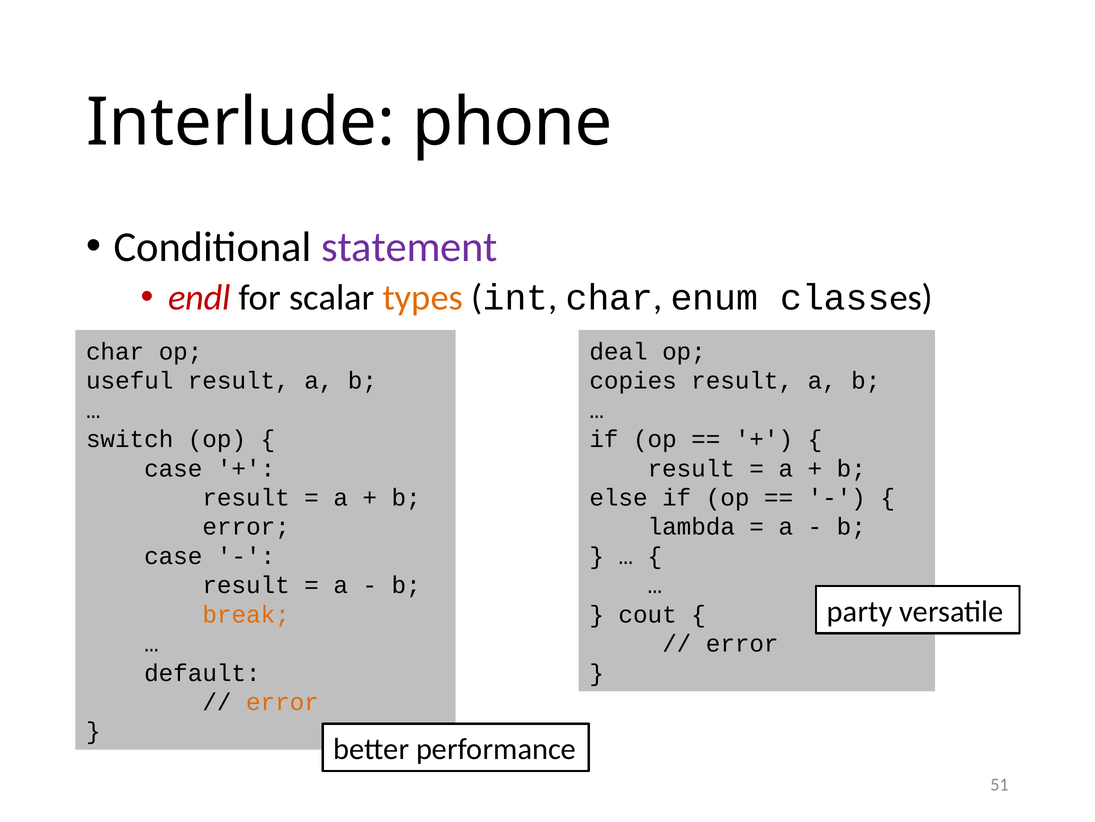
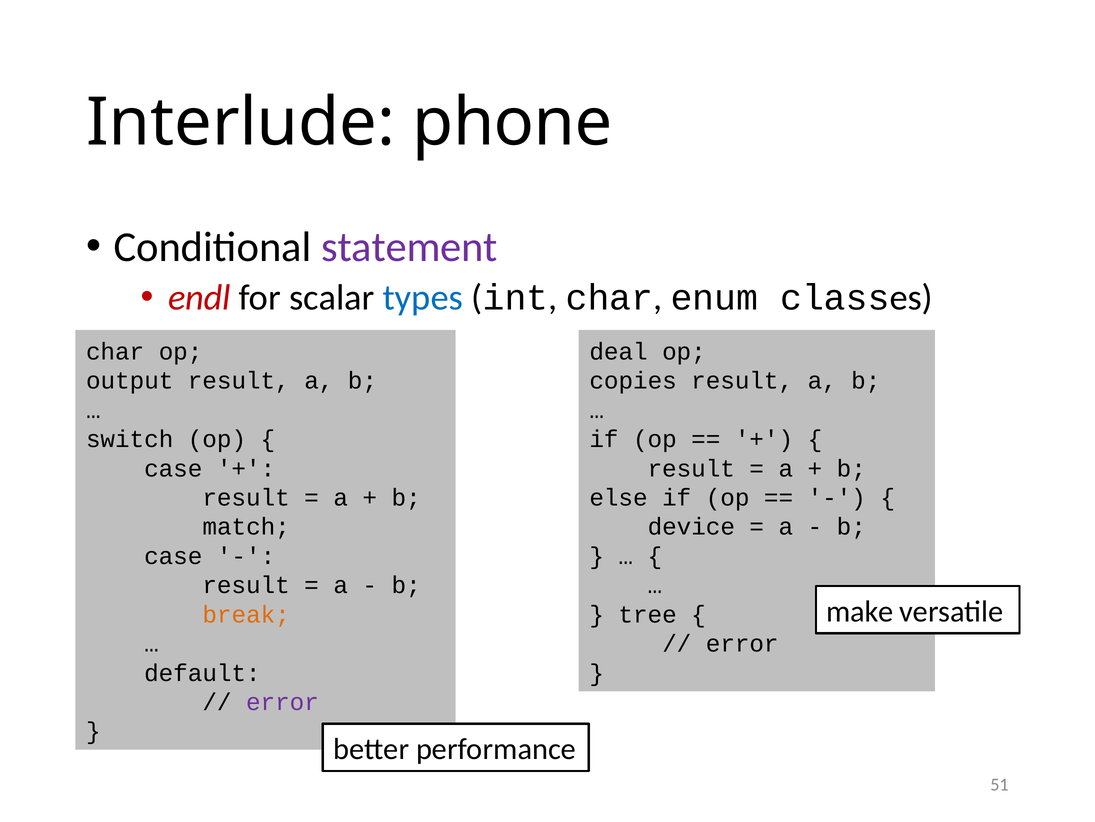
types colour: orange -> blue (423, 297)
useful: useful -> output (130, 381)
error: error -> match (246, 526)
lambda: lambda -> device (691, 526)
party: party -> make (860, 611)
cout: cout -> tree (648, 614)
error colour: orange -> purple (282, 702)
